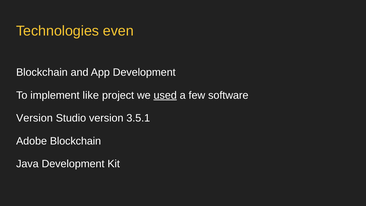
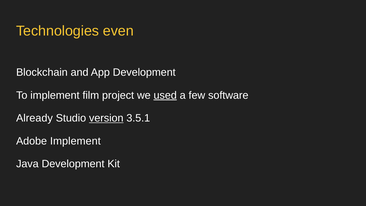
like: like -> film (91, 95)
Version: Version -> Already (34, 118)
version underline: none -> present (106, 118)
Adobe Blockchain: Blockchain -> Implement (75, 141)
